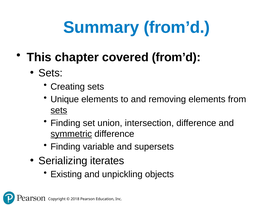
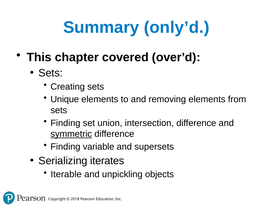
Summary from’d: from’d -> only’d (177, 27)
covered from’d: from’d -> over’d (176, 57)
sets underline: present -> none (59, 110)
Existing: Existing -> Iterable (66, 174)
